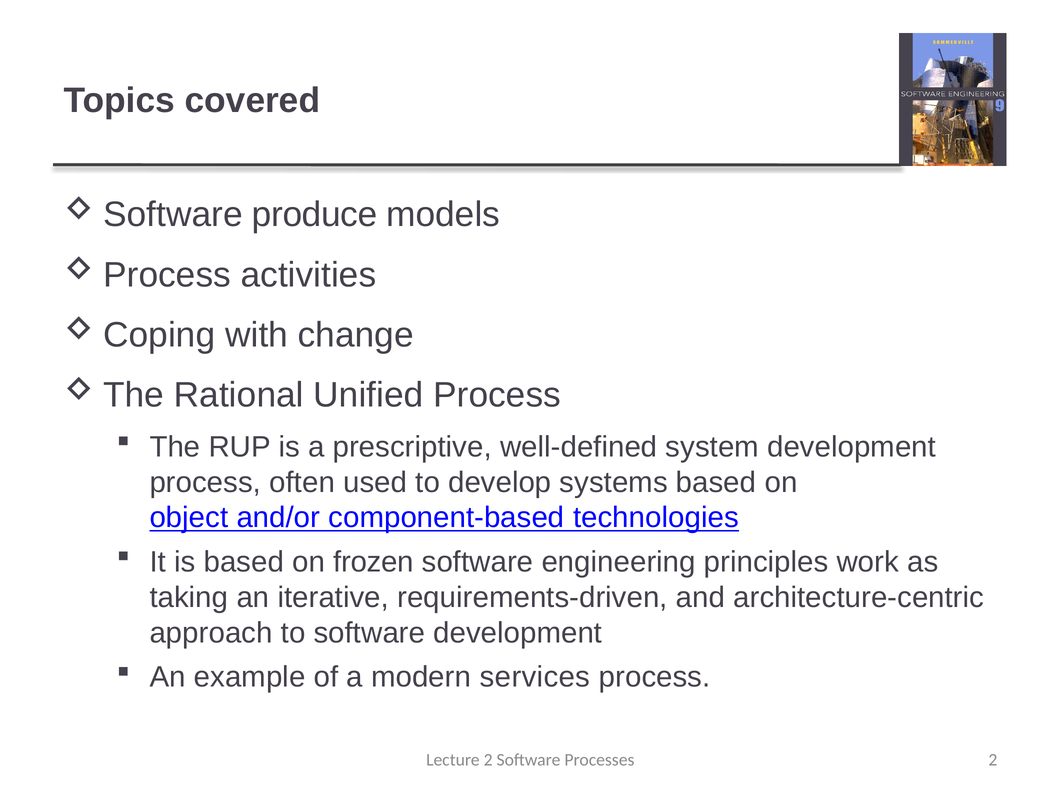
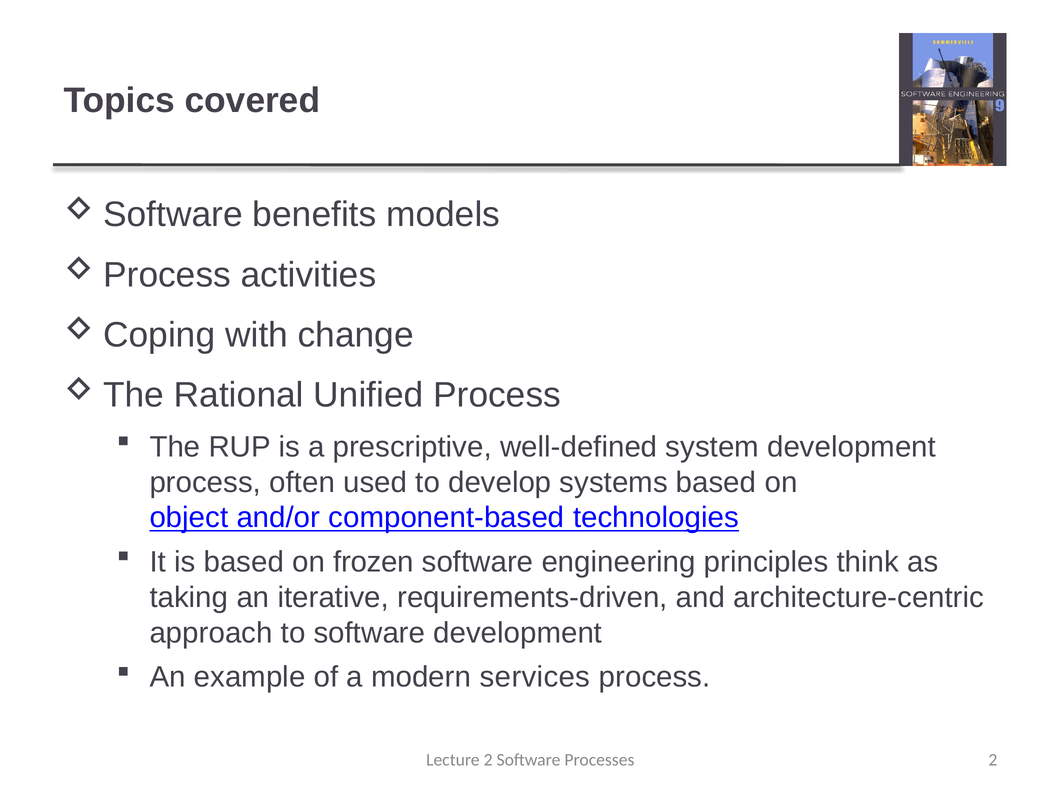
produce: produce -> benefits (314, 215)
work: work -> think (868, 562)
